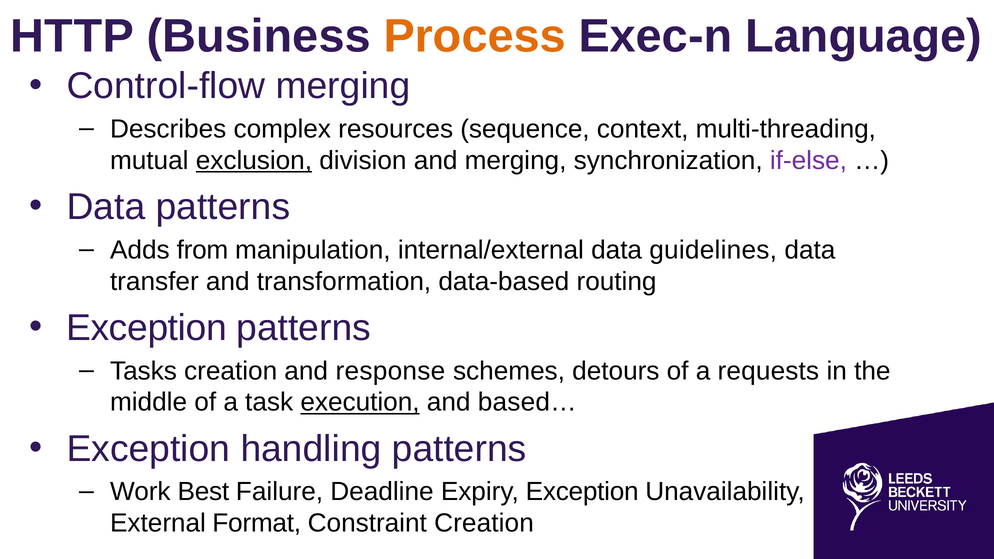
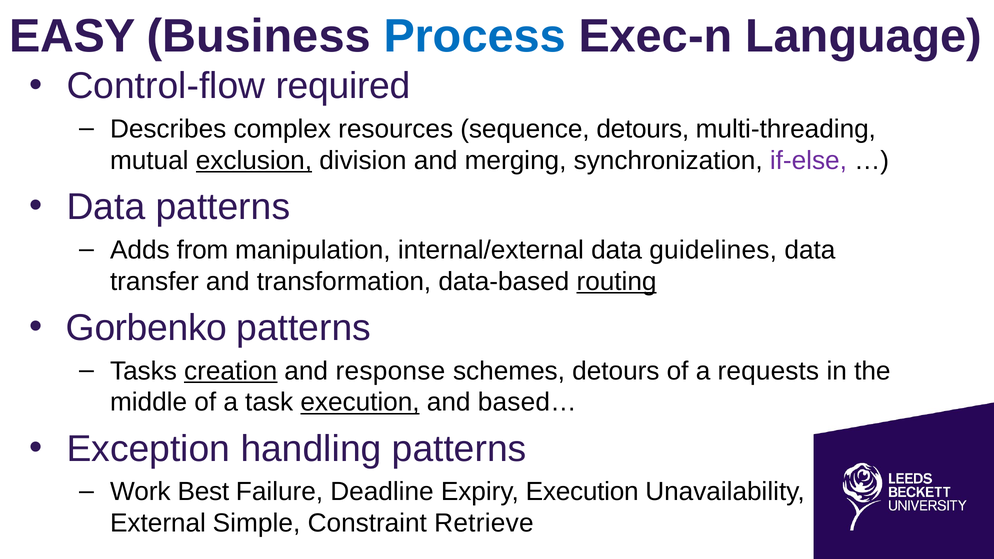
HTTP: HTTP -> EASY (72, 36)
Process colour: orange -> blue (475, 36)
Control-flow merging: merging -> required (343, 86)
sequence context: context -> detours (643, 129)
routing underline: none -> present (617, 281)
Exception: Exception -> Gorbenko (146, 328)
creation underline: none -> present (231, 371)
Expiry Exception: Exception -> Execution (582, 492)
Format: Format -> Simple (257, 523)
Constraint Creation: Creation -> Retrieve (484, 523)
